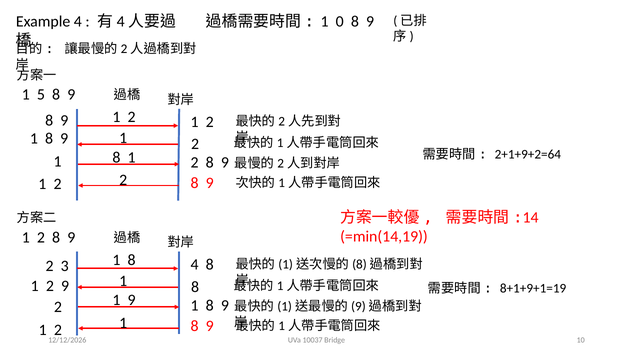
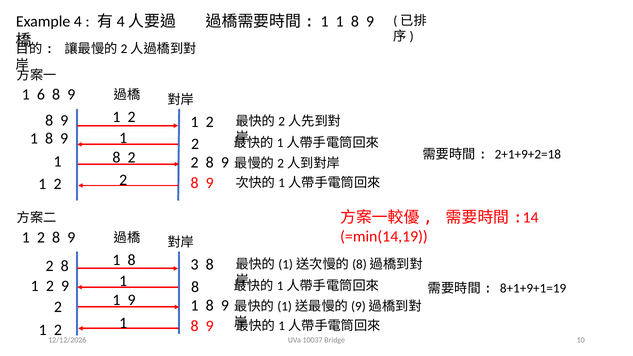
0: 0 -> 1 (340, 22)
5: 5 -> 6 (41, 95)
2+1+9+2=64: 2+1+9+2=64 -> 2+1+9+2=18 (528, 154)
1: 1 -> 2 (132, 157)
8 4: 4 -> 3 (195, 265)
3: 3 -> 8 (65, 266)
